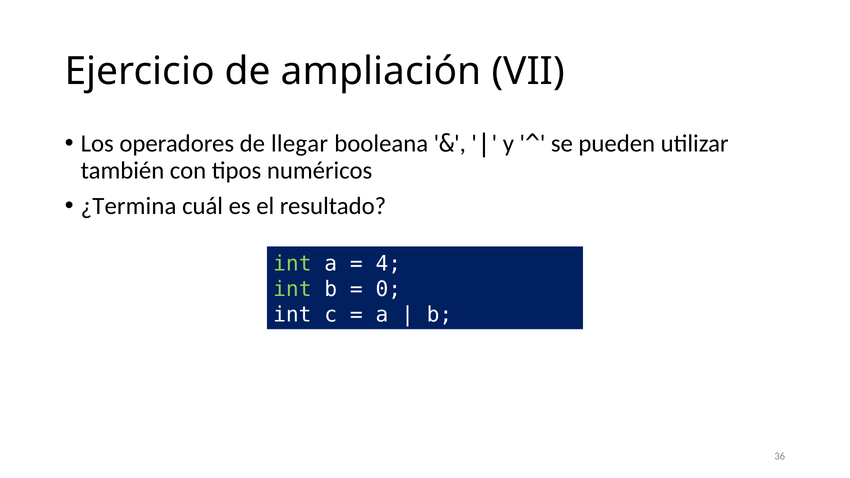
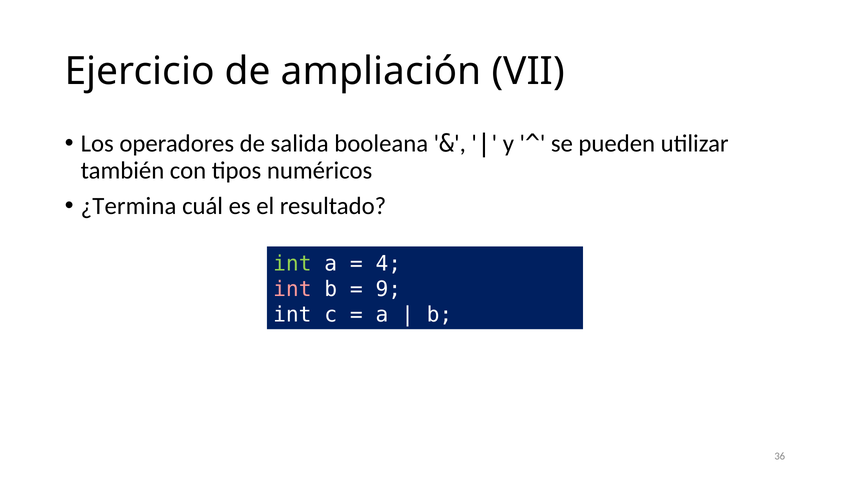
llegar: llegar -> salida (300, 144)
int colour: light green -> pink (292, 289)
0: 0 -> 9 (388, 289)
